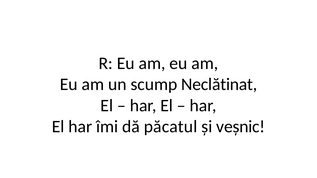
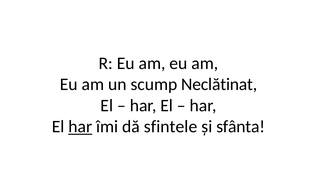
har underline: none -> present (80, 127)
păcatul: păcatul -> sfintele (171, 127)
veșnic: veșnic -> sfânta (241, 127)
